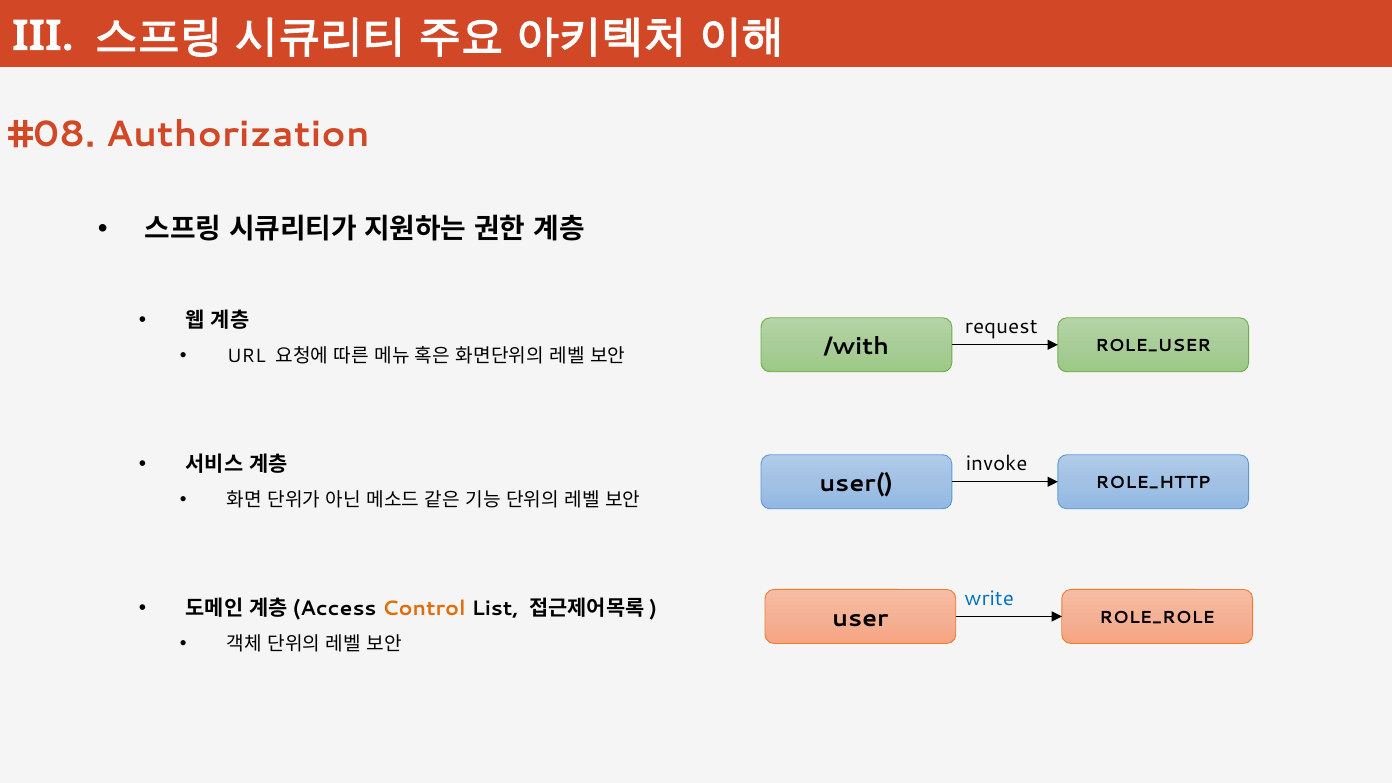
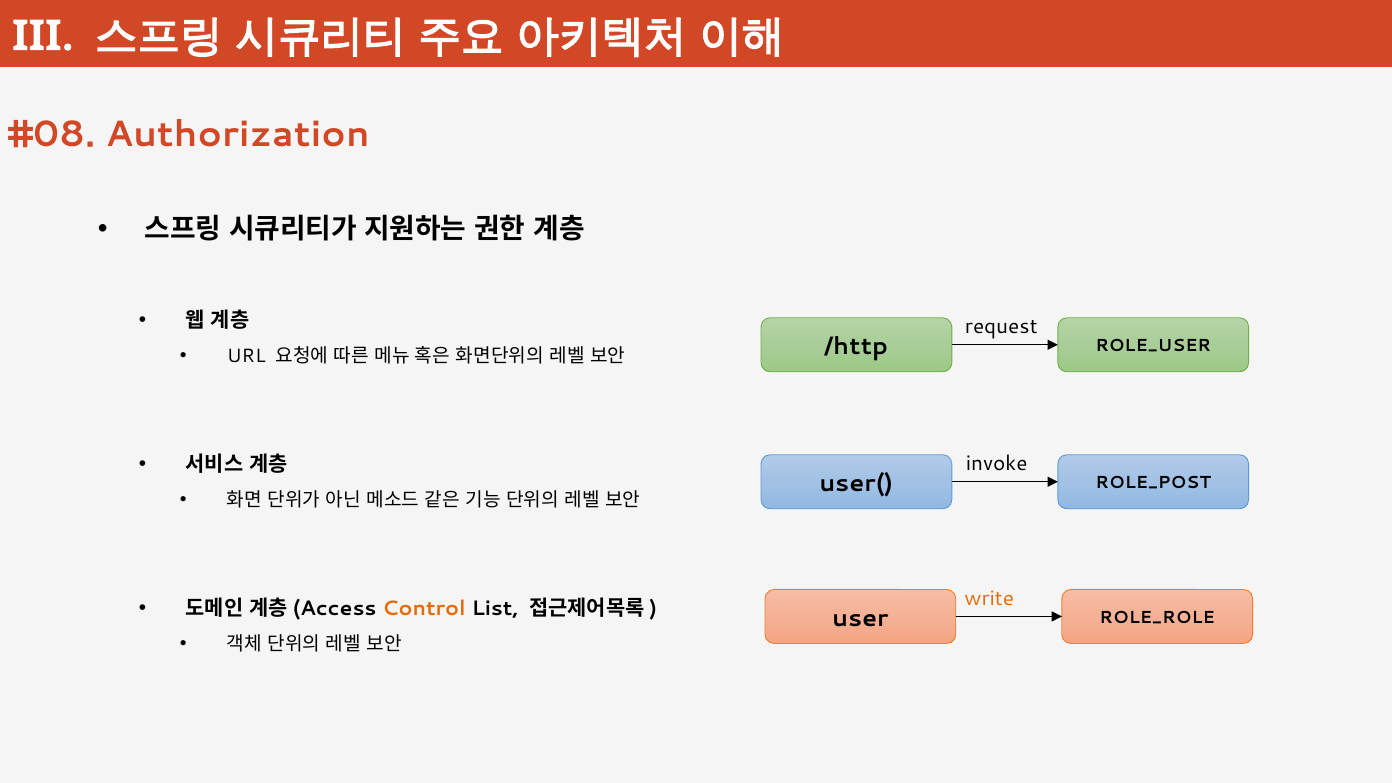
/with: /with -> /http (856, 346)
ROLE_HTTP: ROLE_HTTP -> ROLE_POST (1153, 483)
write colour: blue -> orange (989, 599)
